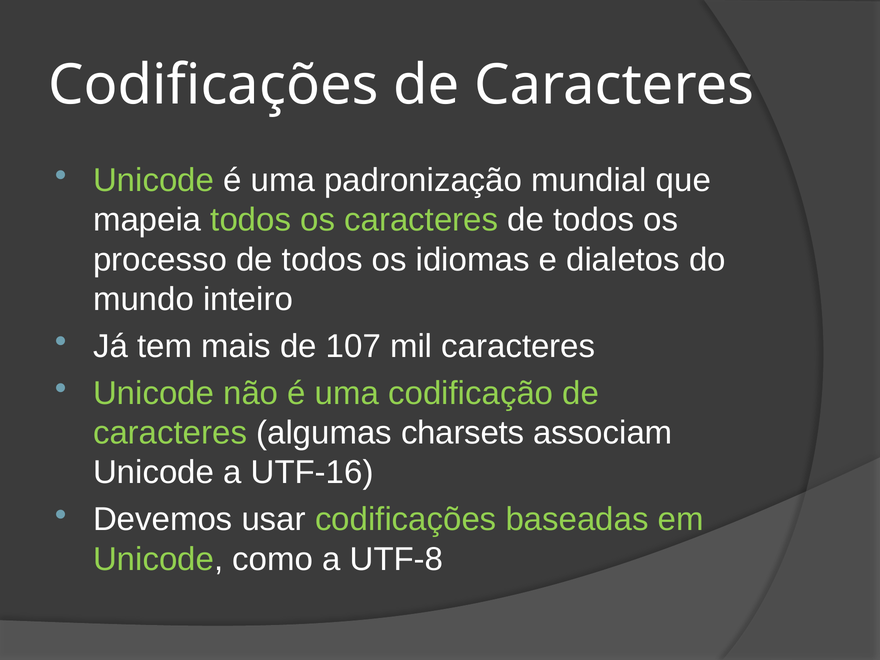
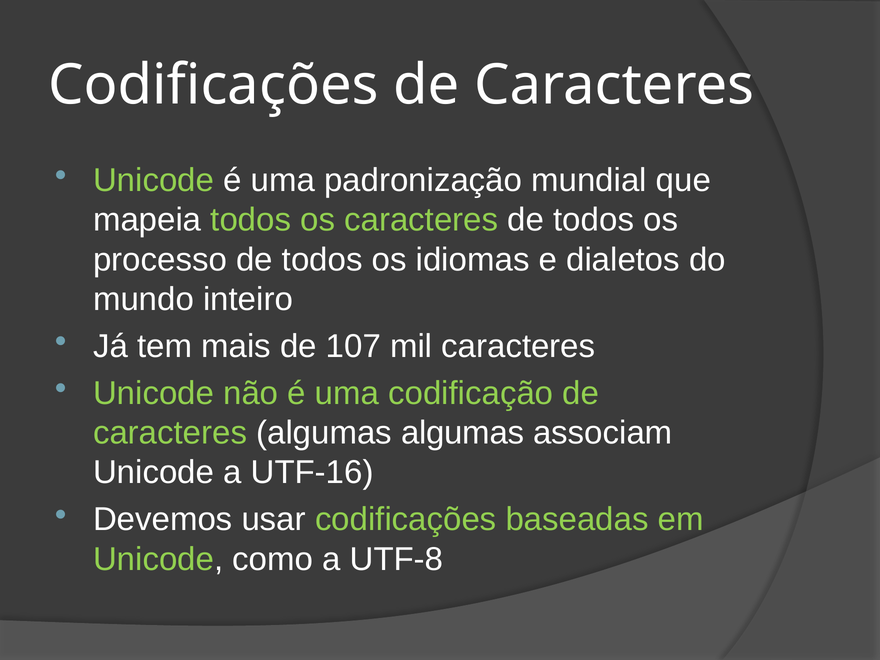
algumas charsets: charsets -> algumas (463, 433)
